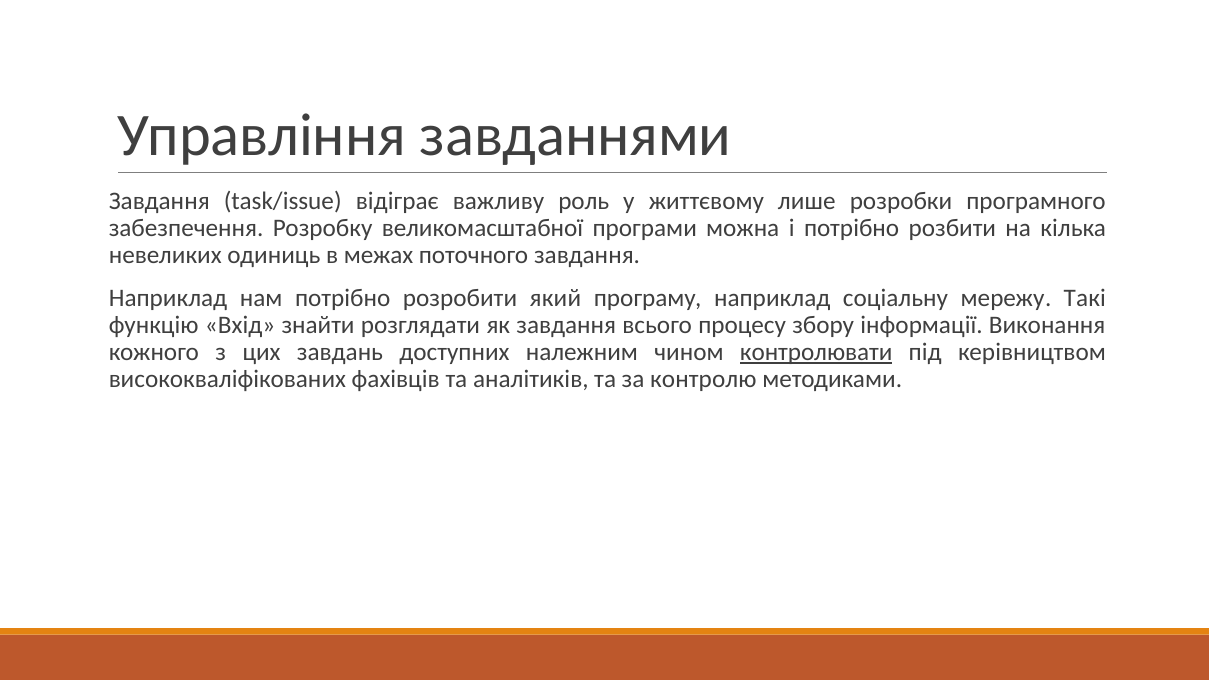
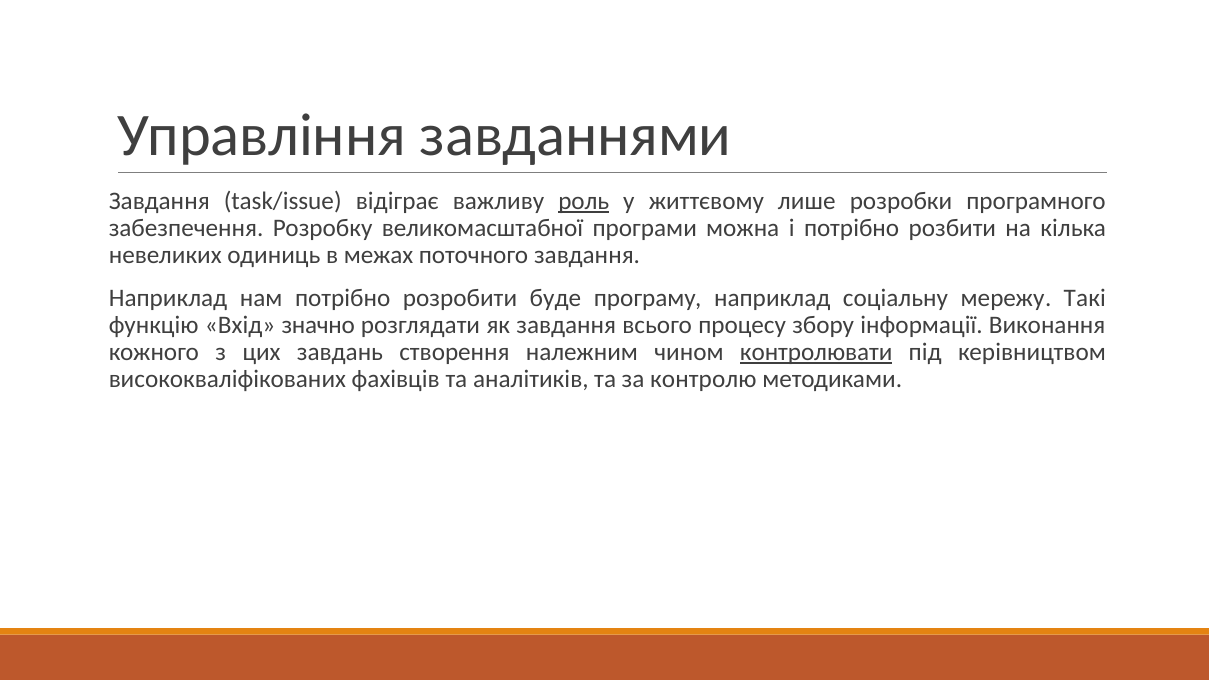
роль underline: none -> present (584, 201)
який: який -> буде (555, 298)
знайти: знайти -> значно (318, 325)
доступних: доступних -> створення (454, 352)
